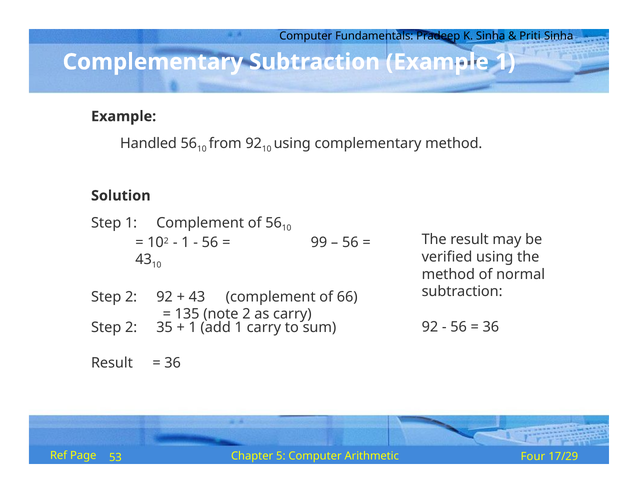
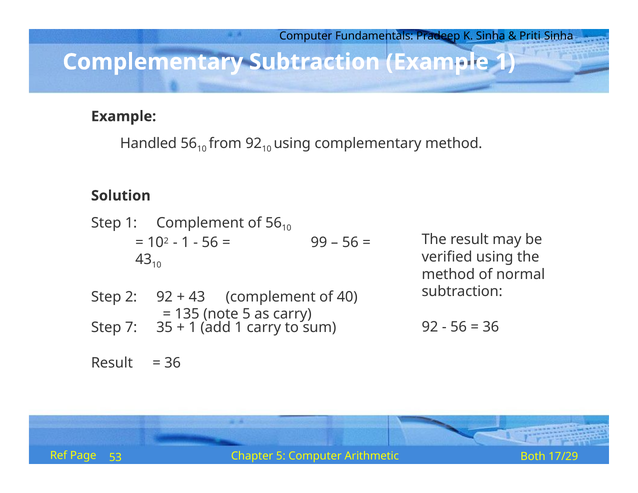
66: 66 -> 40 (347, 297)
note 2: 2 -> 5 (246, 314)
2: 2 -> 7 (131, 327)
Four: Four -> Both (533, 457)
